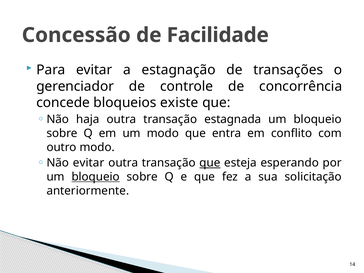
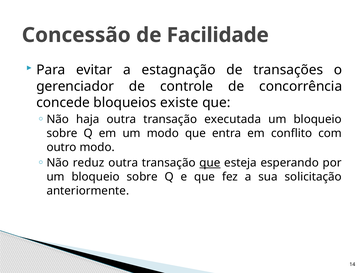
estagnada: estagnada -> executada (233, 119)
Não evitar: evitar -> reduz (89, 163)
bloqueio underline: present -> none (96, 177)
